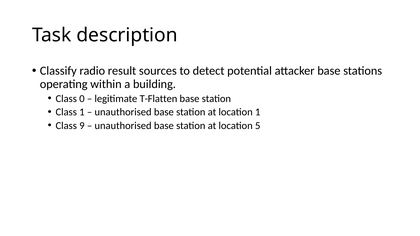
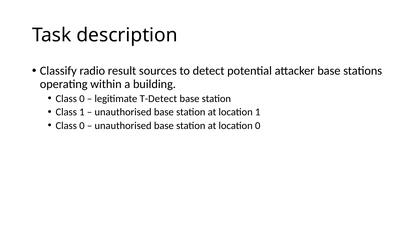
T-Flatten: T-Flatten -> T-Detect (158, 99)
9: 9 -> 0 (82, 126)
location 5: 5 -> 0 (258, 126)
